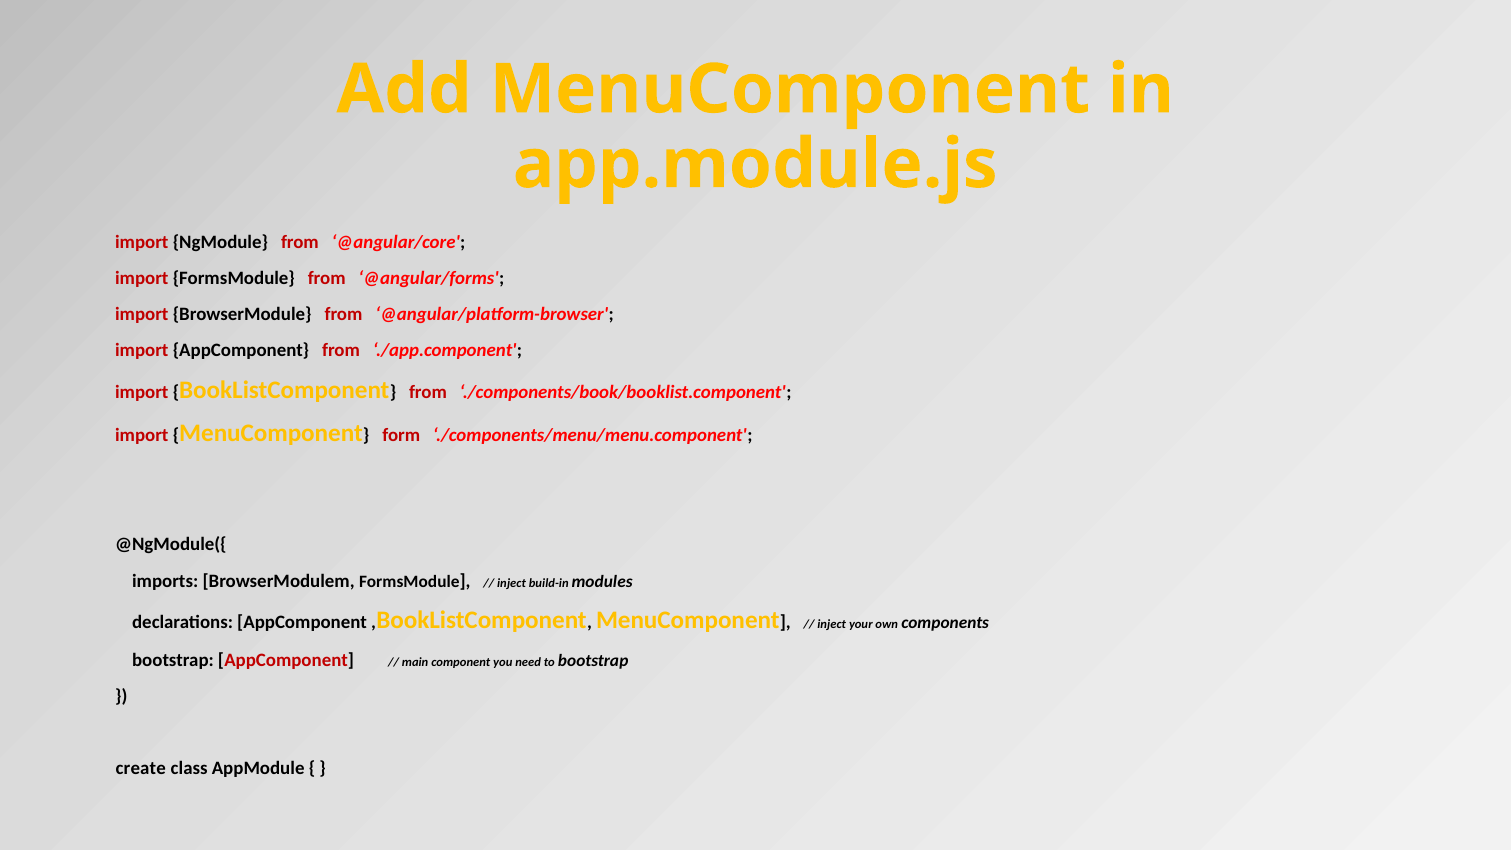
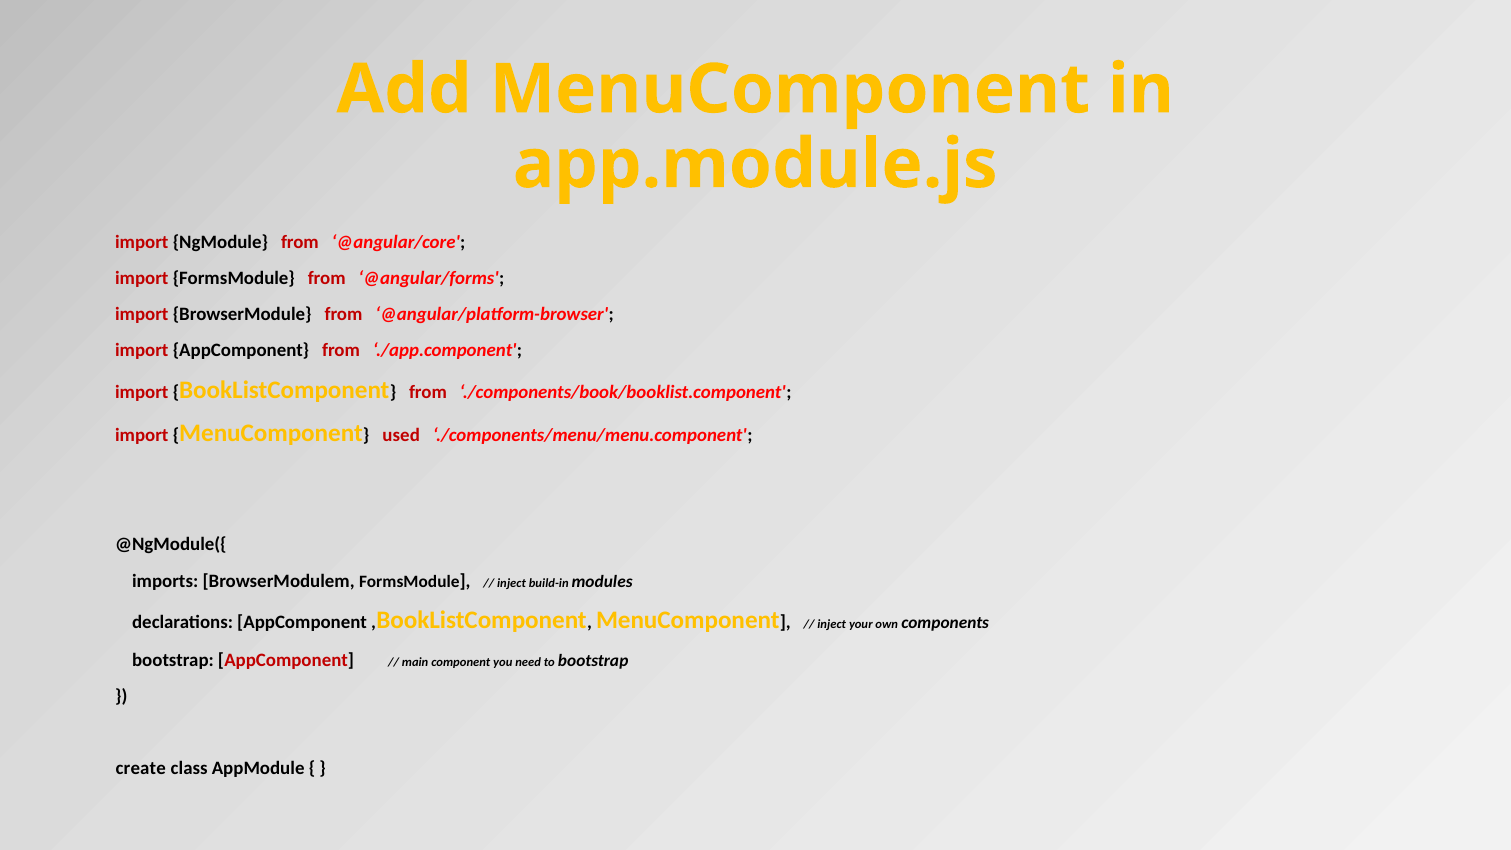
form: form -> used (401, 435)
